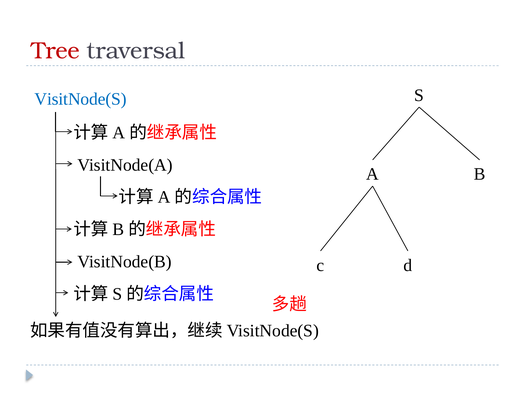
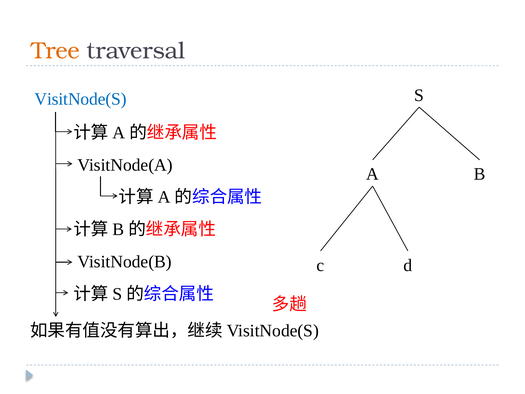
Tree colour: red -> orange (55, 51)
